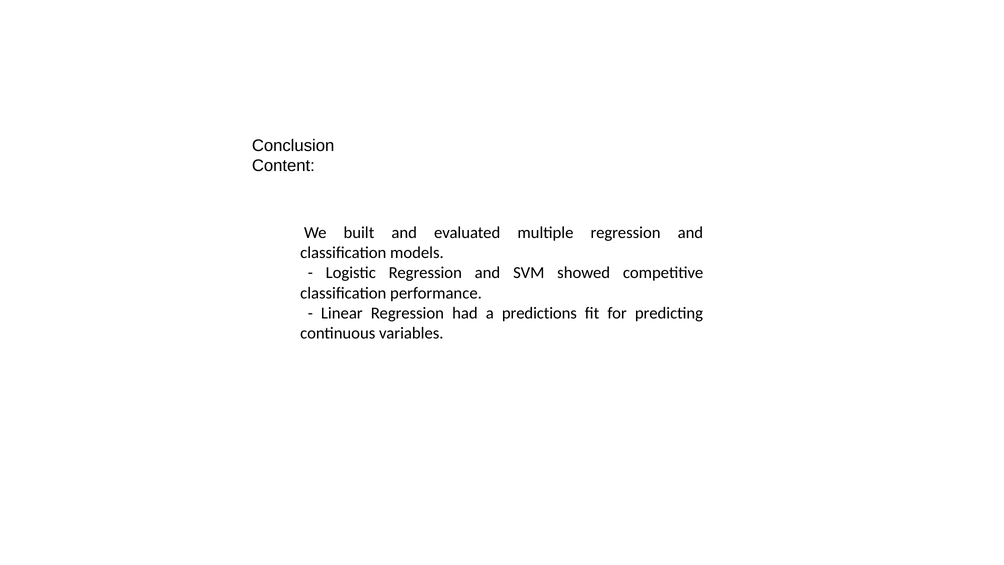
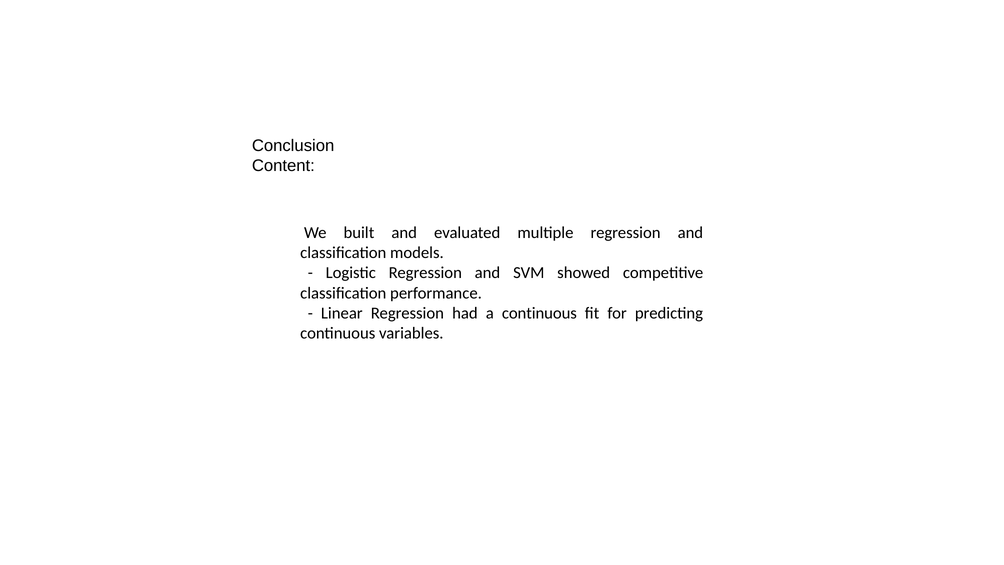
a predictions: predictions -> continuous (539, 313)
